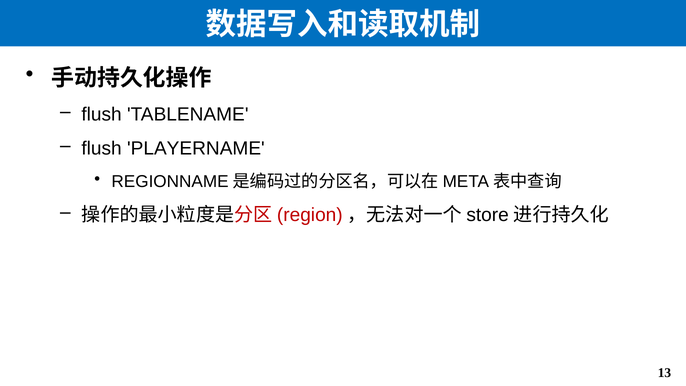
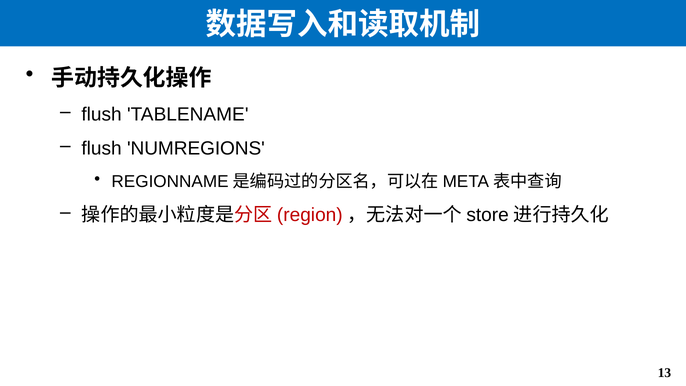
PLAYERNAME: PLAYERNAME -> NUMREGIONS (196, 149)
